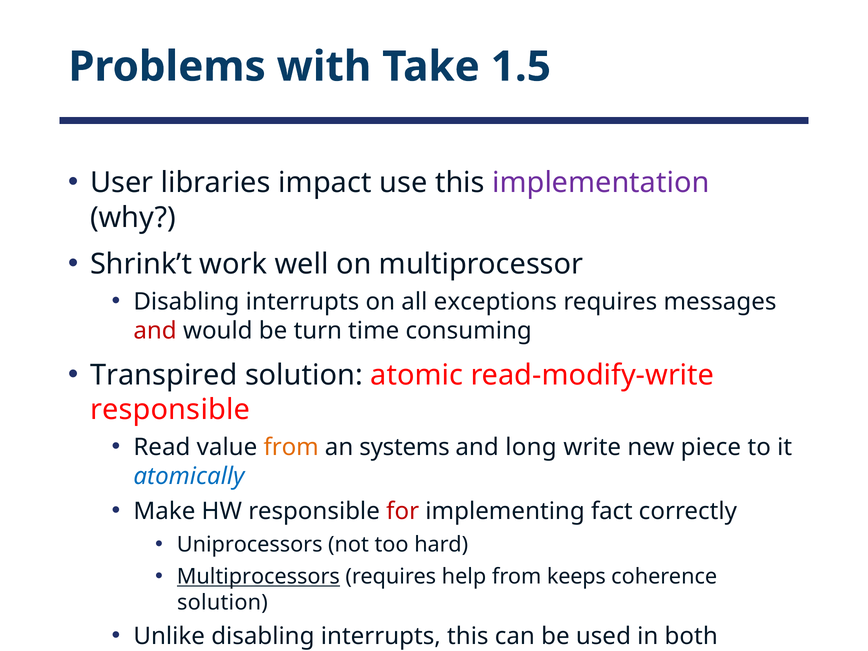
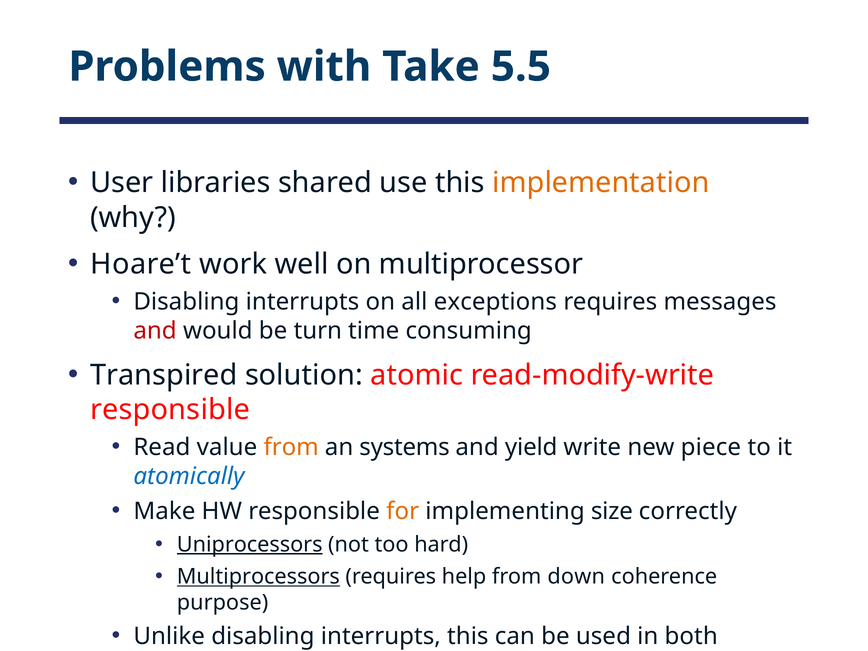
1.5: 1.5 -> 5.5 (521, 67)
impact: impact -> shared (325, 183)
implementation colour: purple -> orange (601, 183)
Shrink’t: Shrink’t -> Hoare’t (141, 264)
long: long -> yield (531, 447)
for colour: red -> orange (403, 511)
fact: fact -> size (612, 511)
Uniprocessors underline: none -> present (250, 545)
keeps: keeps -> down (576, 577)
solution: solution -> purpose (223, 603)
